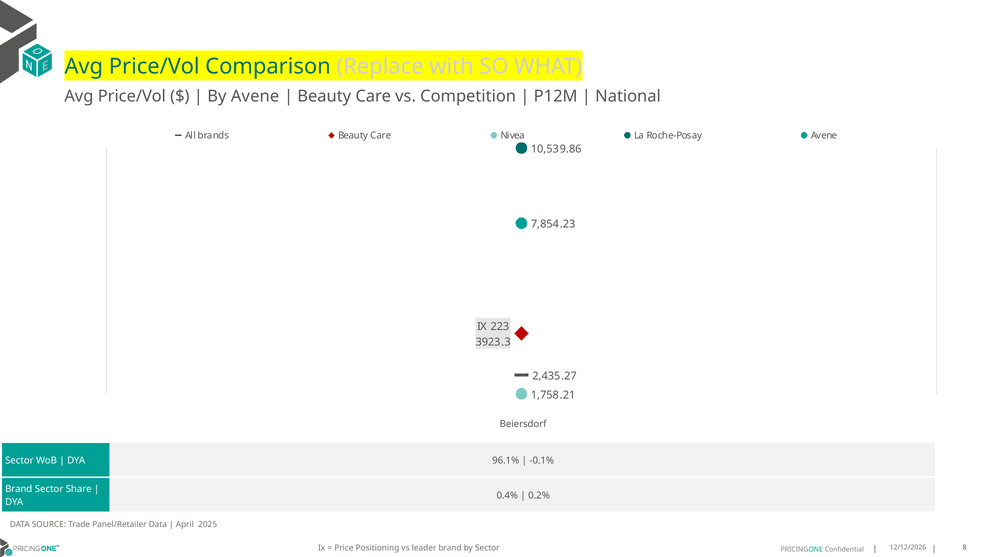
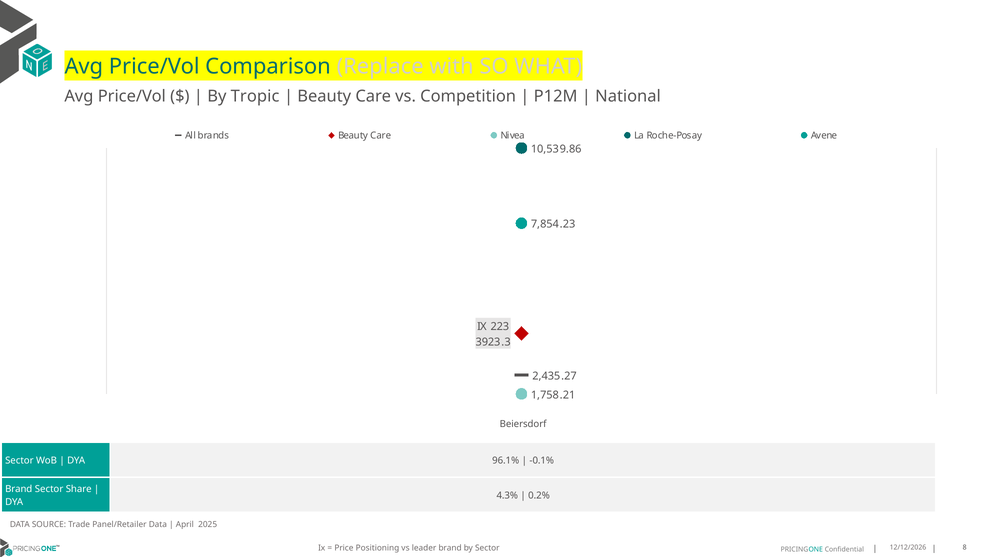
By Avene: Avene -> Tropic (255, 97)
0.4%: 0.4% -> 4.3% (507, 496)
